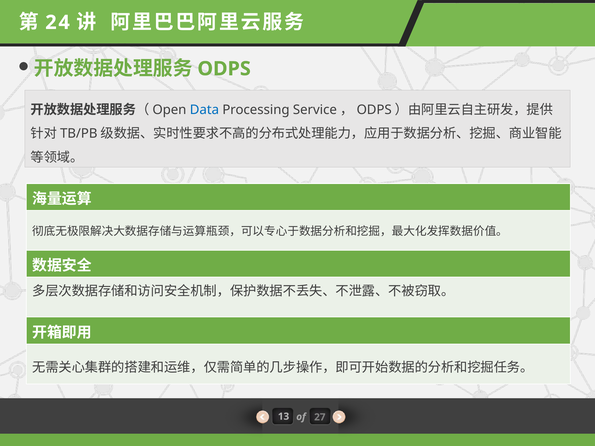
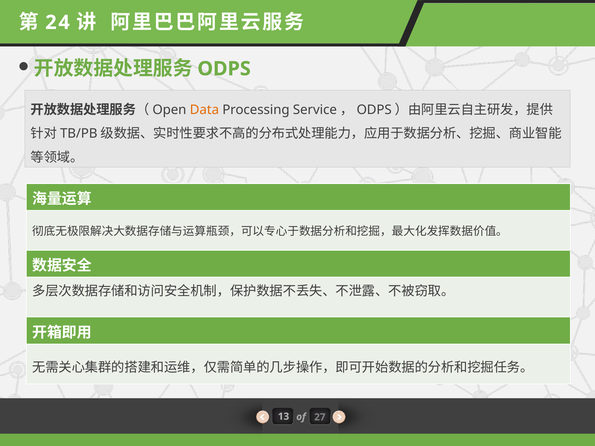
Data colour: blue -> orange (204, 110)
